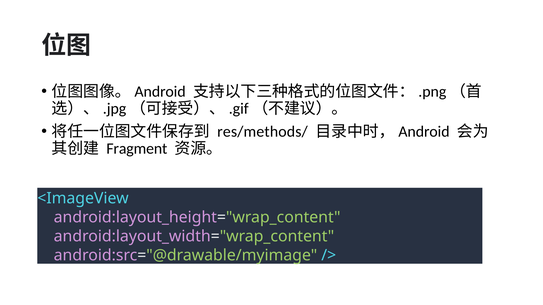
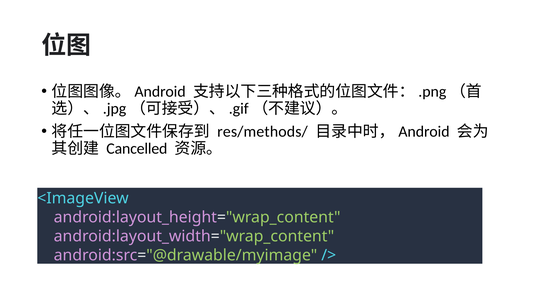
Fragment: Fragment -> Cancelled (137, 149)
